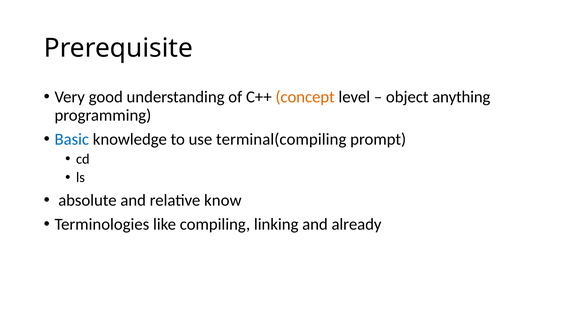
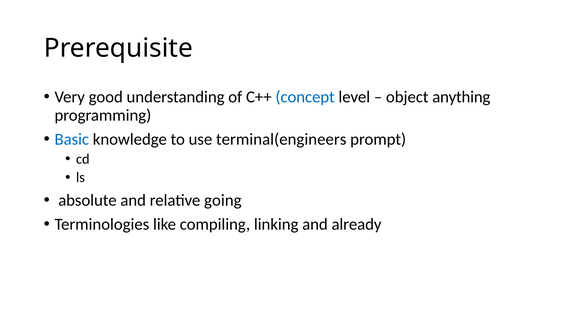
concept colour: orange -> blue (305, 97)
terminal(compiling: terminal(compiling -> terminal(engineers (281, 139)
know: know -> going (223, 200)
